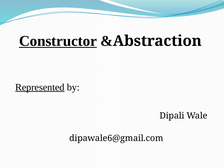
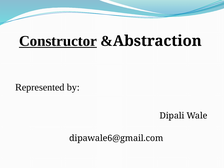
Represented underline: present -> none (40, 87)
